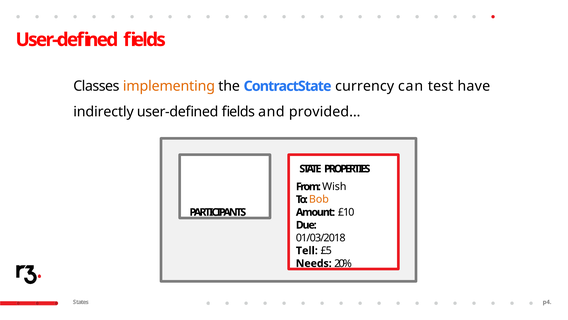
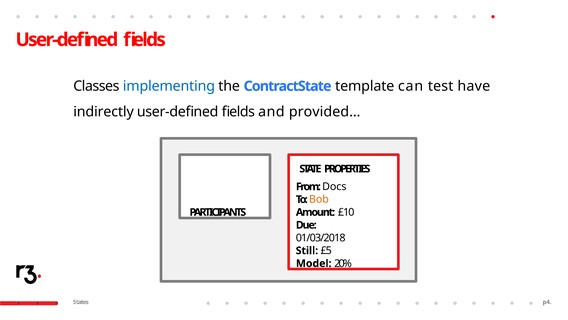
implementing colour: orange -> blue (169, 86)
currency: currency -> template (365, 86)
Wish: Wish -> Docs (334, 186)
Tell: Tell -> Still (307, 250)
Needs: Needs -> Model (314, 263)
